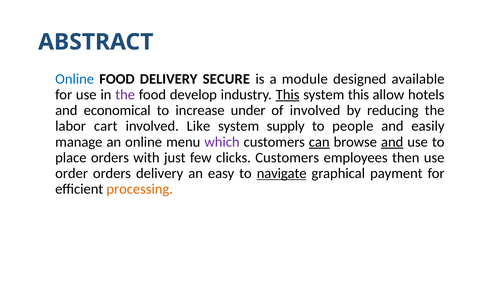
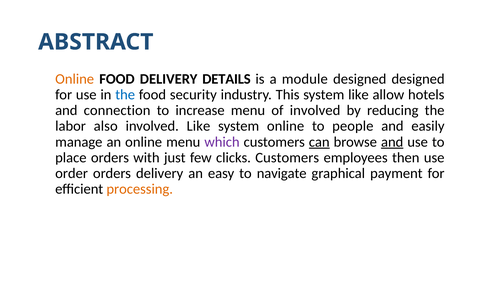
Online colour: blue -> orange (75, 79)
SECURE: SECURE -> DETAILS (226, 79)
designed available: available -> designed (418, 79)
the colour: purple -> blue (125, 95)
develop: develop -> security (193, 95)
This underline: present -> none (288, 95)
system this: this -> like (358, 95)
economical: economical -> connection (117, 111)
increase under: under -> menu (248, 111)
cart: cart -> also (106, 126)
system supply: supply -> online (286, 126)
navigate underline: present -> none (282, 174)
